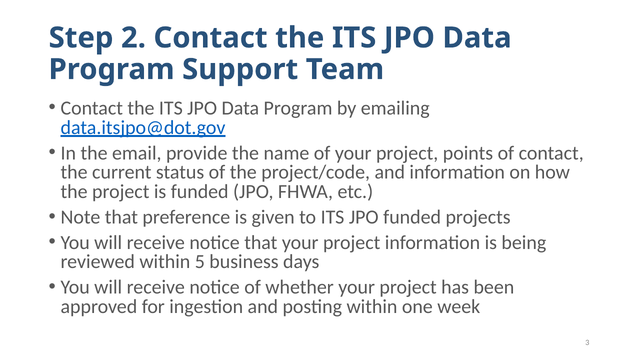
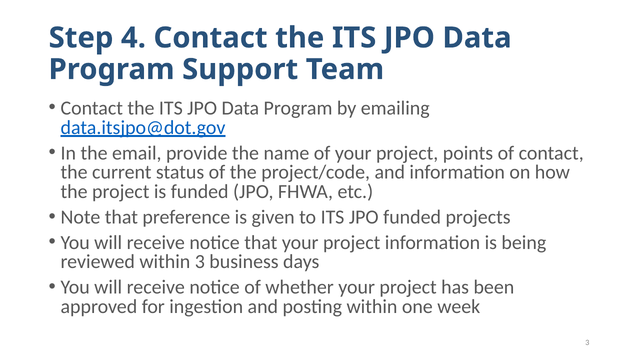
2: 2 -> 4 (133, 38)
within 5: 5 -> 3 (200, 262)
